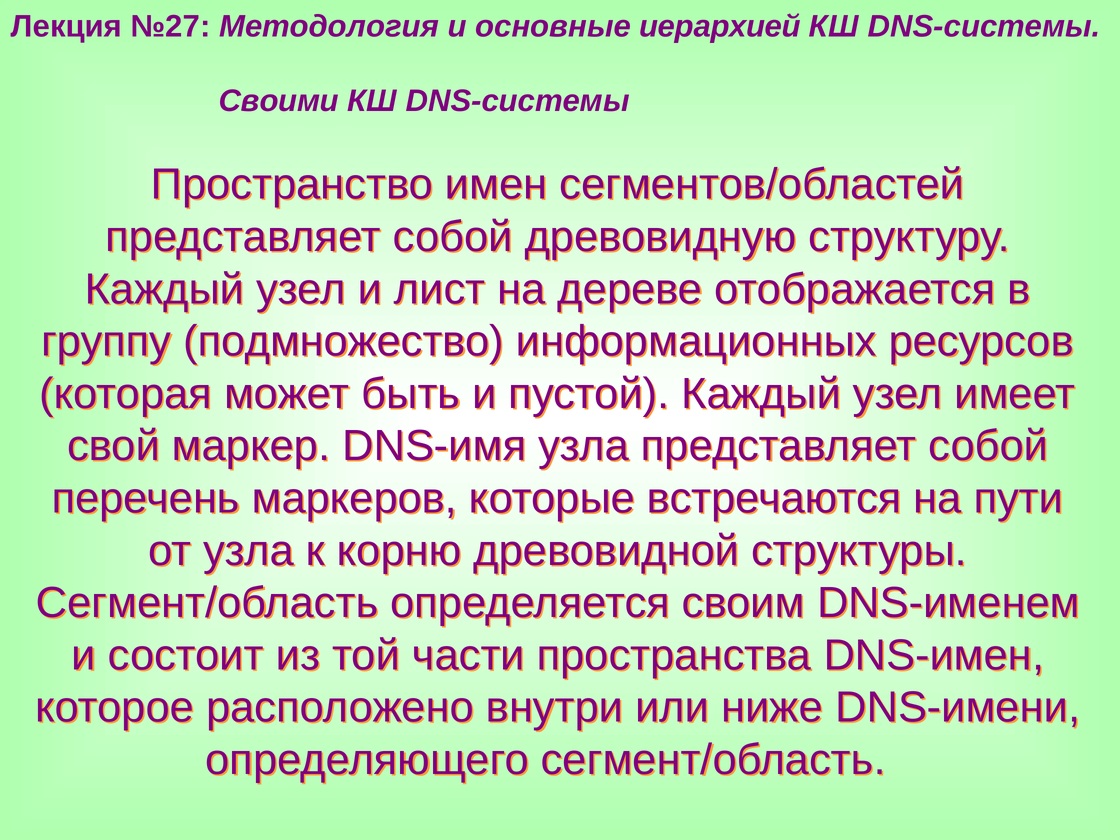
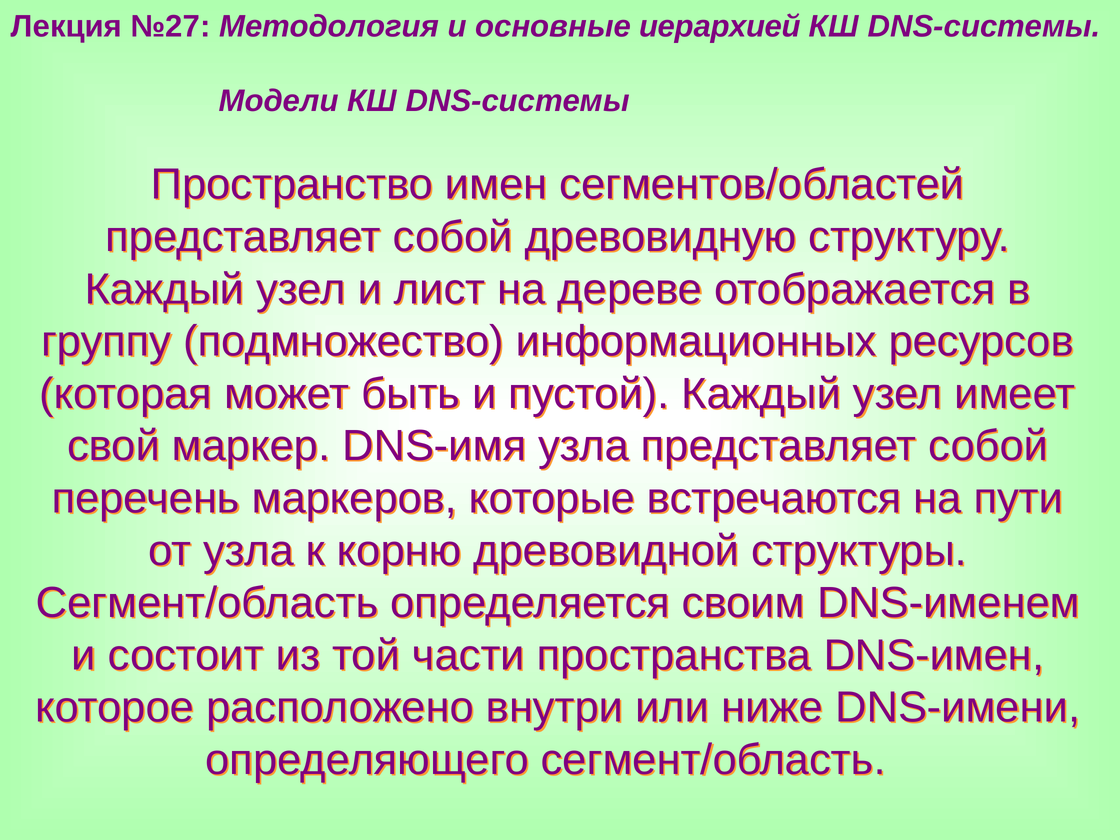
Своими: Своими -> Модели (279, 101)
